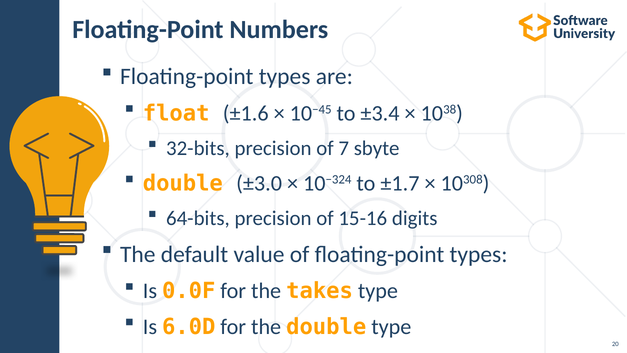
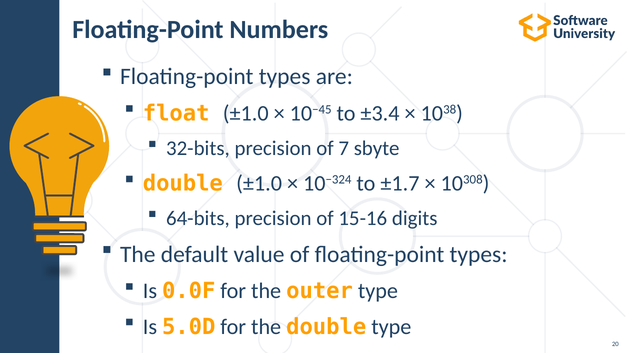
float ±1.6: ±1.6 -> ±1.0 (246, 113)
double ±3.0: ±3.0 -> ±1.0 (259, 183)
takes: takes -> outer (320, 291)
6.0D: 6.0D -> 5.0D (189, 326)
